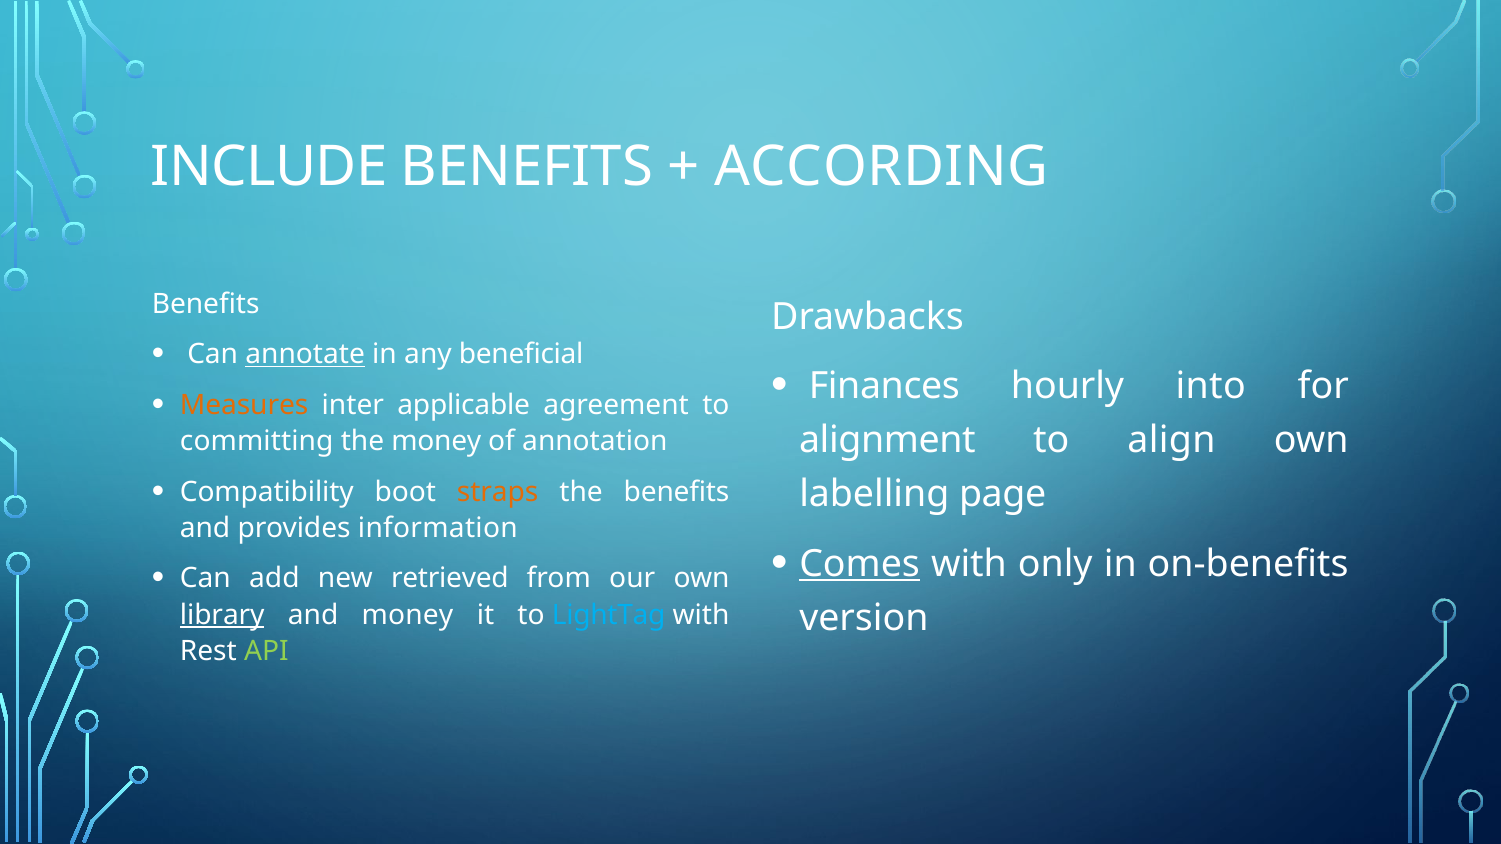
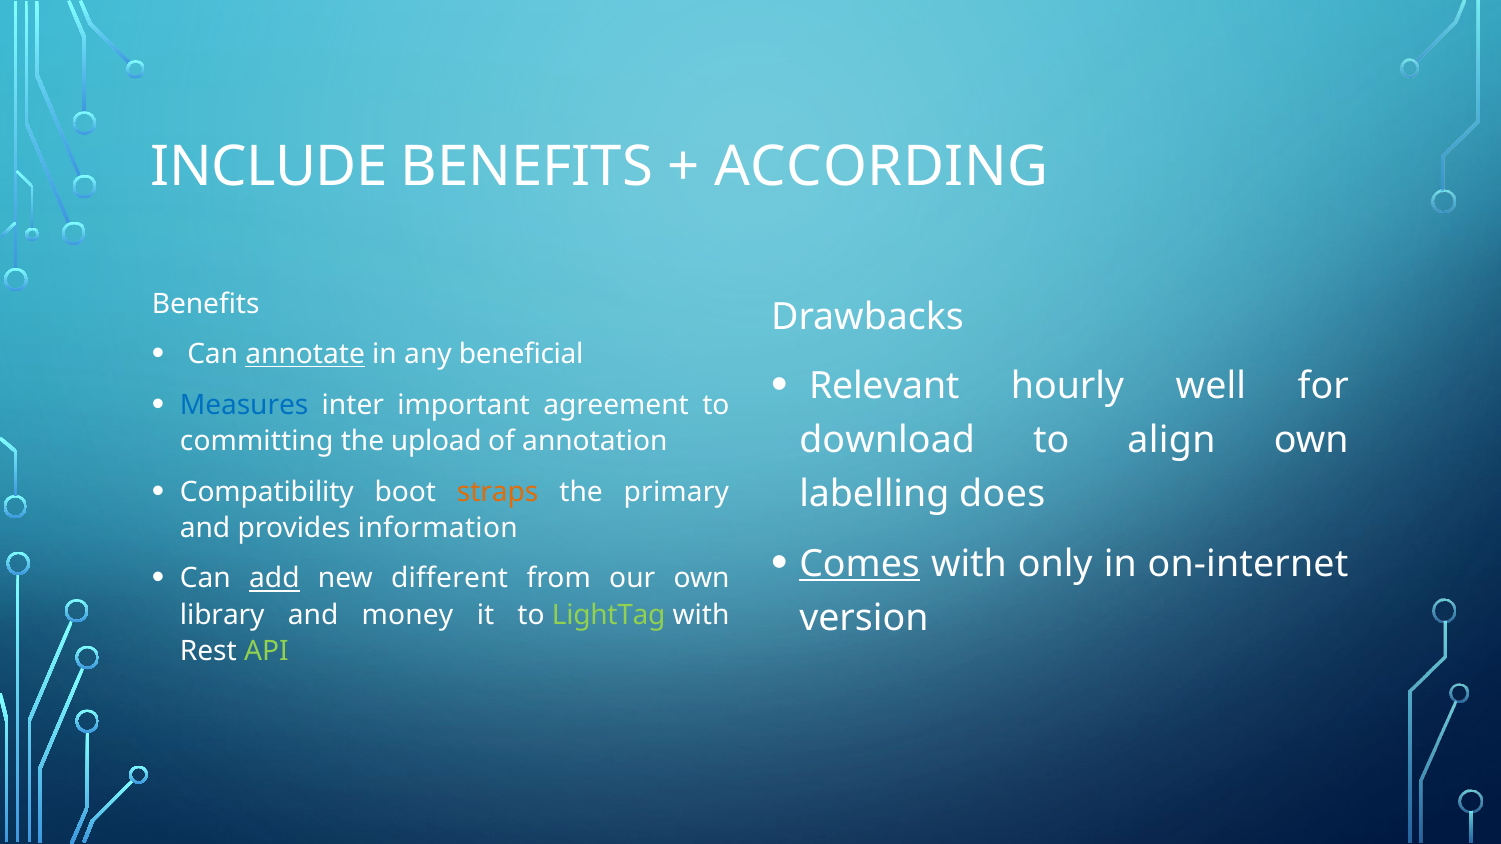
Finances: Finances -> Relevant (884, 386)
into: into -> well (1211, 386)
Measures colour: orange -> blue (244, 405)
applicable: applicable -> important (464, 405)
alignment: alignment -> download (887, 440)
the money: money -> upload (436, 441)
the benefits: benefits -> primary (676, 492)
page: page -> does (1002, 494)
on-benefits: on-benefits -> on-internet (1248, 564)
add underline: none -> present (274, 579)
retrieved: retrieved -> different (450, 579)
library underline: present -> none (222, 615)
LightTag colour: light blue -> light green (609, 615)
